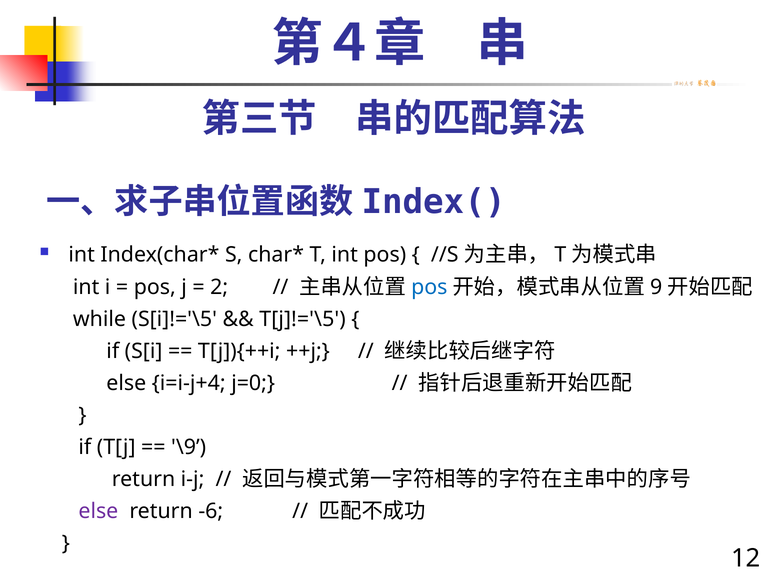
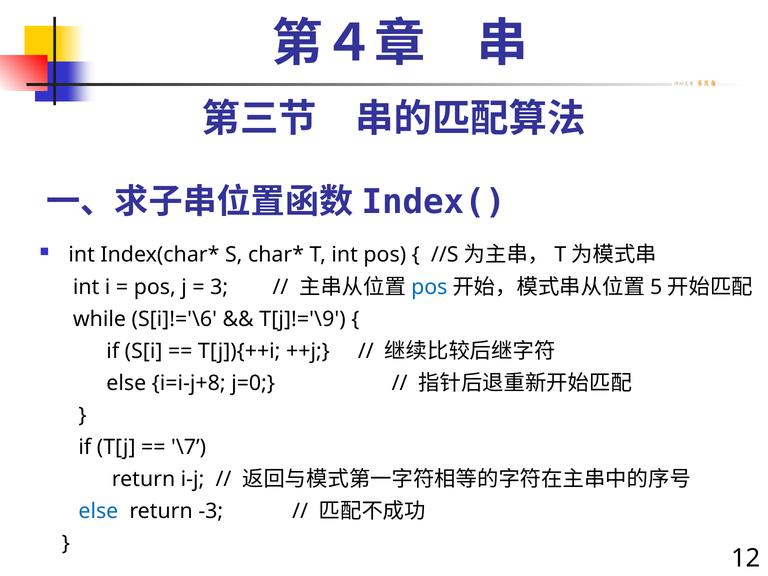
2: 2 -> 3 (219, 287)
9: 9 -> 5 (656, 287)
S[i]!='\5: S[i]!='\5 -> S[i]!='\6 (174, 319)
T[j]!='\5: T[j]!='\5 -> T[j]!='\9 (303, 319)
i=i-j+4: i=i-j+4 -> i=i-j+8 (189, 383)
\9: \9 -> \7 (189, 447)
else colour: purple -> blue (98, 511)
-6: -6 -> -3 (211, 511)
